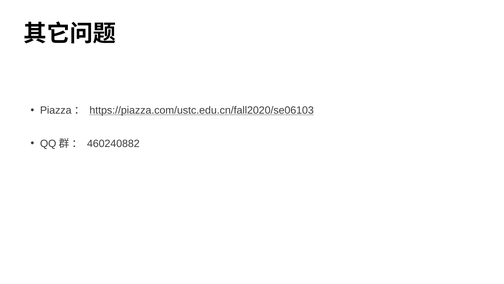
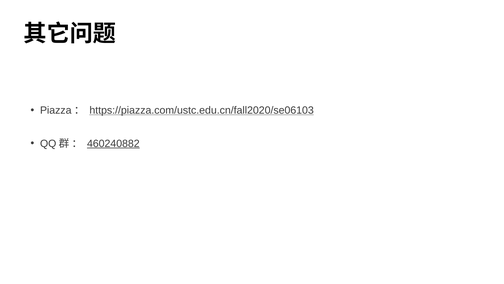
460240882 underline: none -> present (113, 143)
